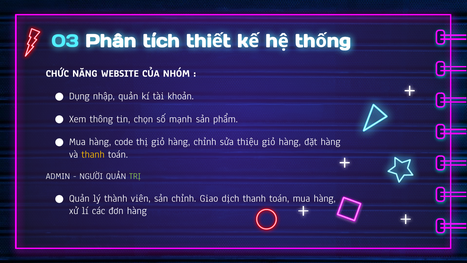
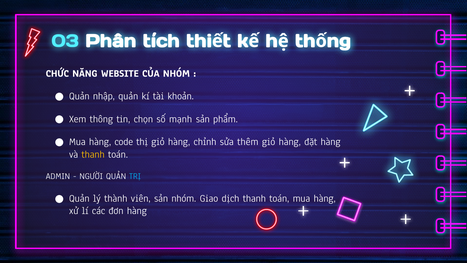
Dụng: Dụng -> Quản (79, 96)
thiệu: thiệu -> thêm (248, 142)
TRỊ colour: light green -> light blue (135, 176)
sản chỉnh: chỉnh -> nhóm (184, 198)
